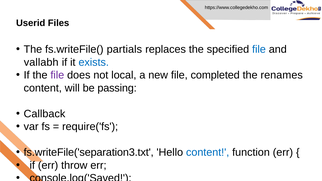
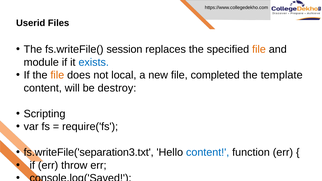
partials: partials -> session (124, 49)
file colour: blue -> orange (259, 49)
vallabh: vallabh -> module (41, 62)
file colour: purple -> orange (57, 75)
renames: renames -> template (282, 75)
passing: passing -> destroy (117, 88)
Callback: Callback -> Scripting (45, 114)
